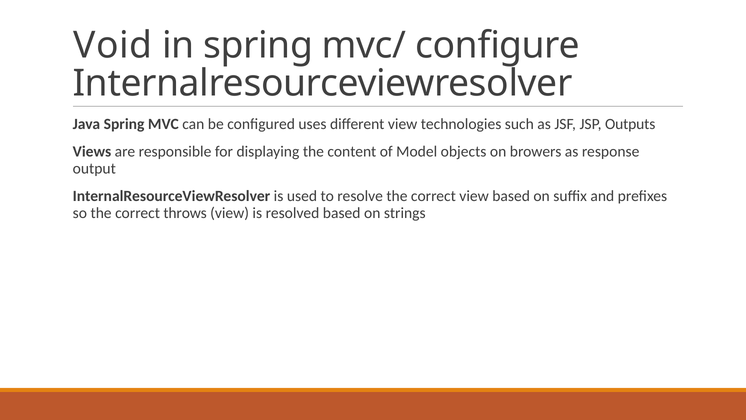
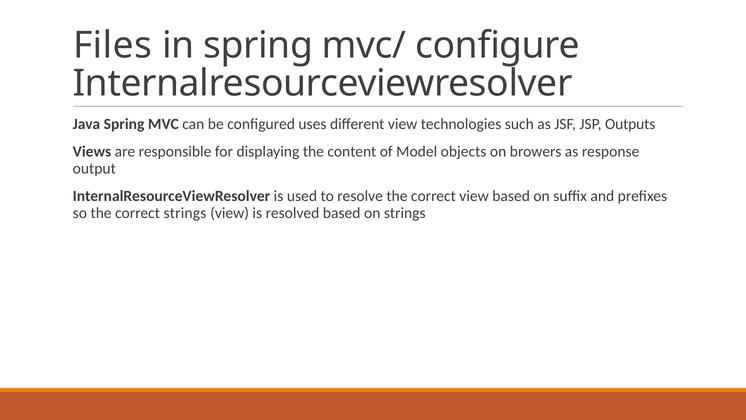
Void: Void -> Files (113, 46)
correct throws: throws -> strings (185, 213)
